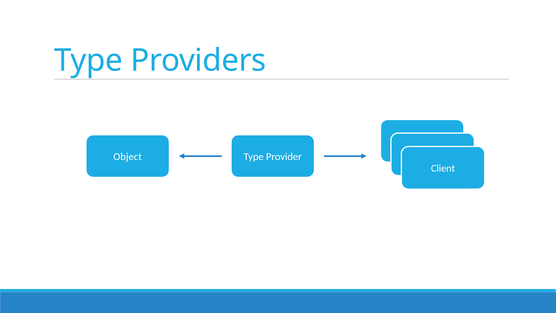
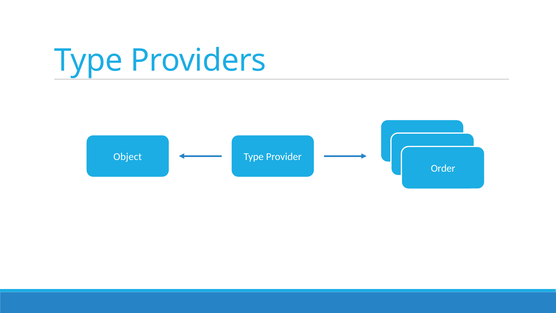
Client: Client -> Order (443, 168)
